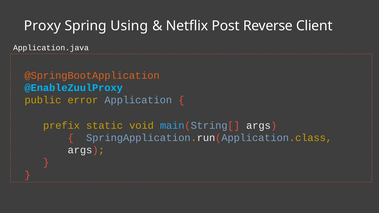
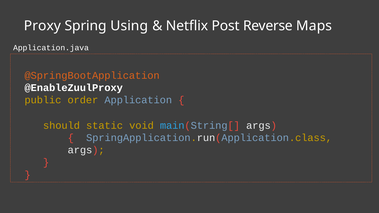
Client: Client -> Maps (314, 26)
@EnableZuulProxy colour: light blue -> white (74, 88)
error: error -> order (83, 100)
prefix: prefix -> should (61, 126)
